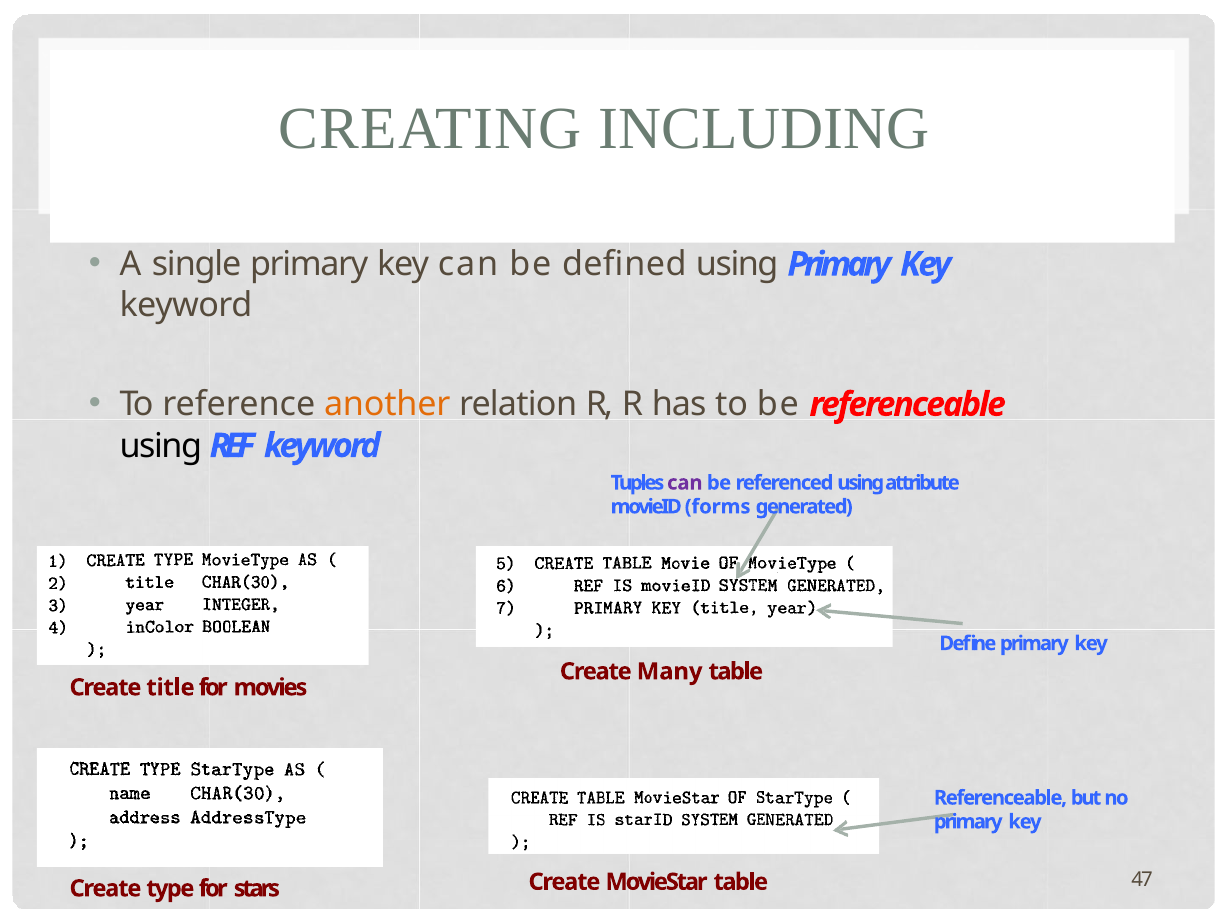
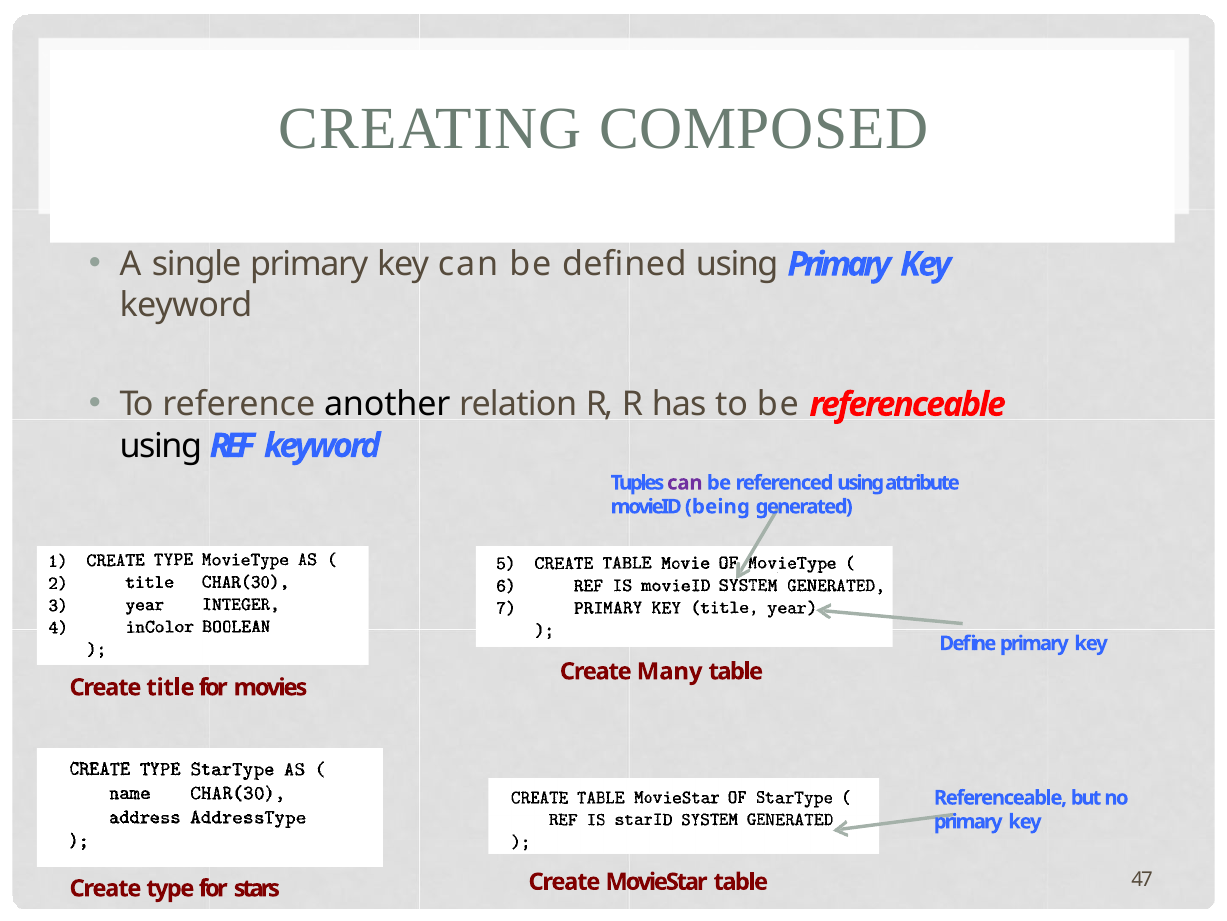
INCLUDING: INCLUDING -> COMPOSED (764, 129)
another colour: orange -> black (387, 404)
forms: forms -> being (717, 506)
